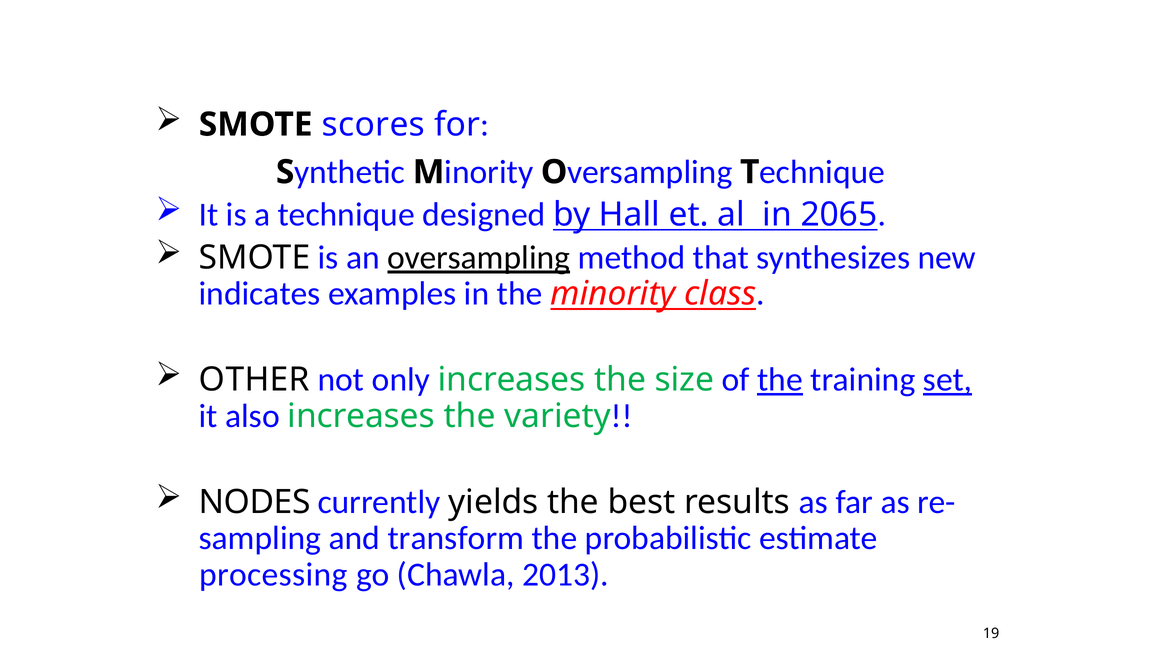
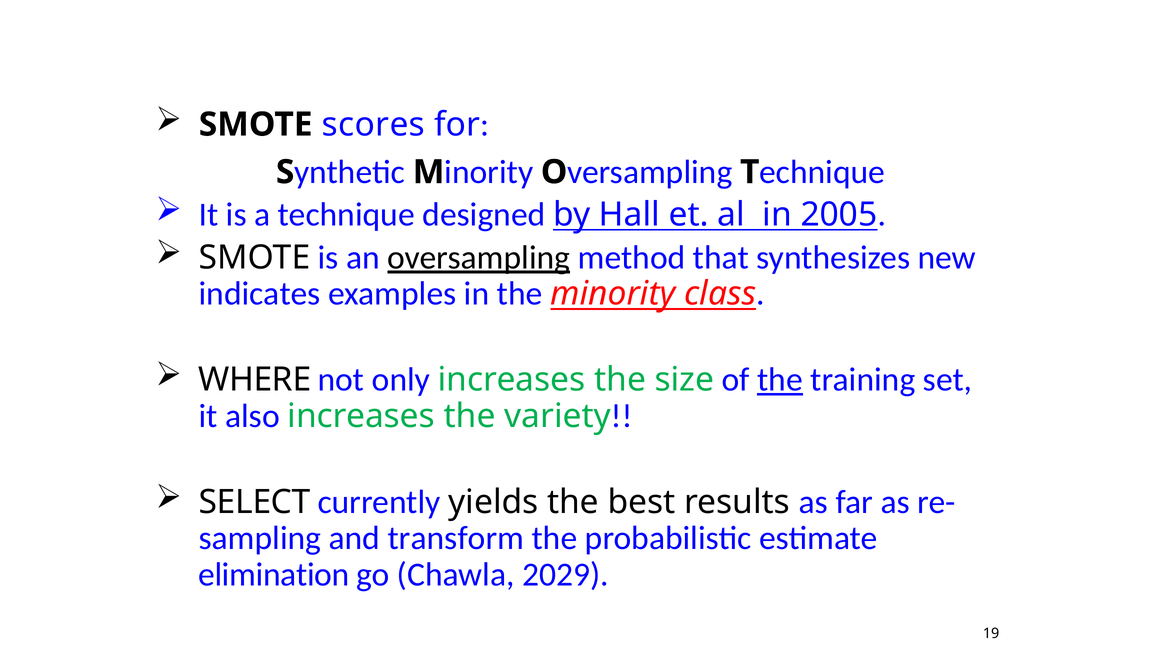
2065: 2065 -> 2005 (839, 215)
OTHER: OTHER -> WHERE (255, 380)
set underline: present -> none (948, 380)
NODES: NODES -> SELECT (255, 502)
processing: processing -> elimination (274, 575)
2013: 2013 -> 2029 (566, 575)
